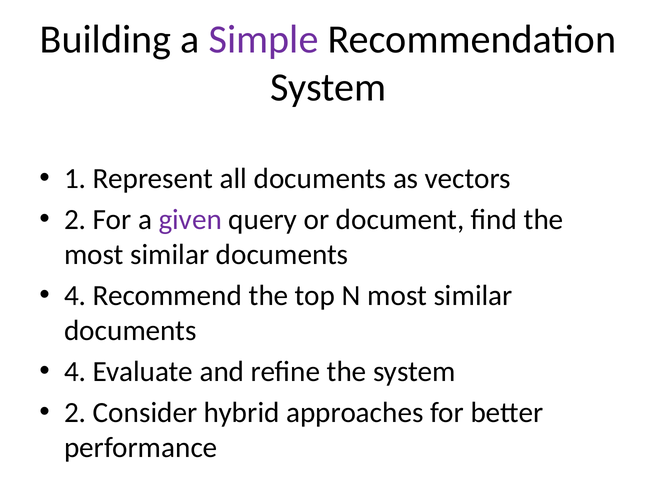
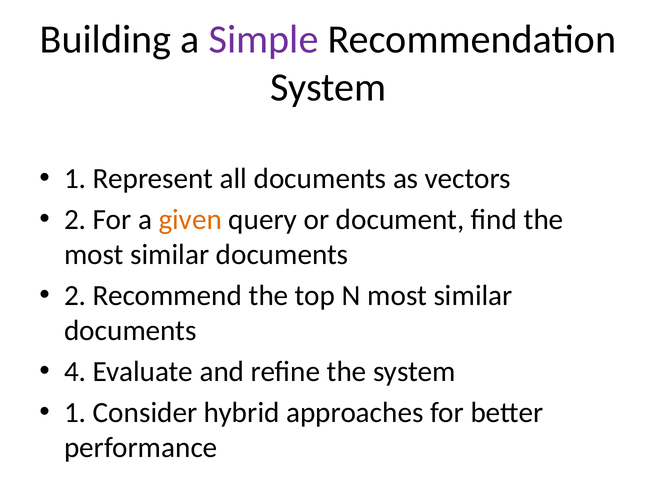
given colour: purple -> orange (190, 220)
4: 4 -> 2 (75, 296)
2: 2 -> 1 (75, 412)
